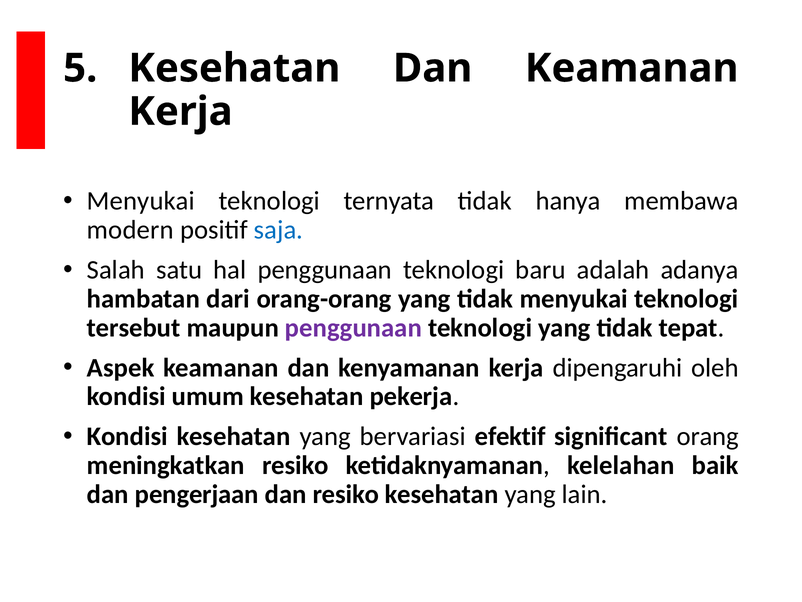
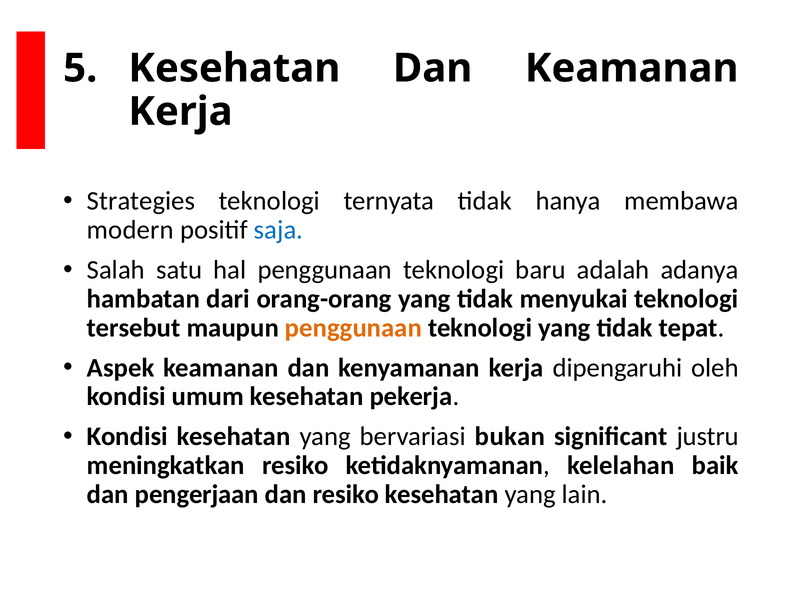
Menyukai: Menyukai -> Strategies (141, 201)
penggunaan colour: purple -> orange (353, 327)
efektif: efektif -> bukan (510, 436)
orang: orang -> justru (708, 436)
